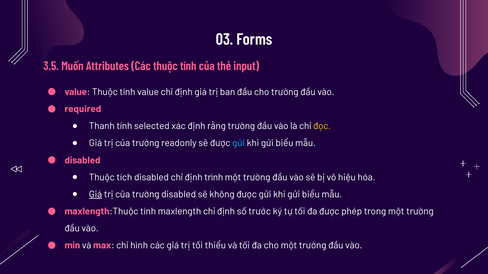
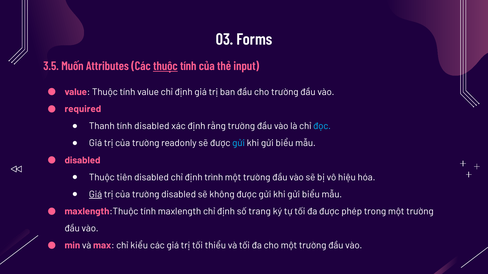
thuộc underline: none -> present (165, 66)
tính selected: selected -> disabled (152, 126)
đọc colour: yellow -> light blue (322, 126)
tích: tích -> tiên (124, 178)
trước: trước -> trang (260, 212)
hình: hình -> kiểu (139, 246)
